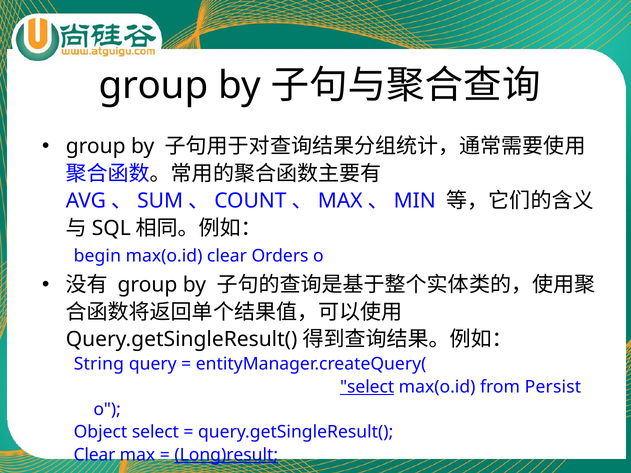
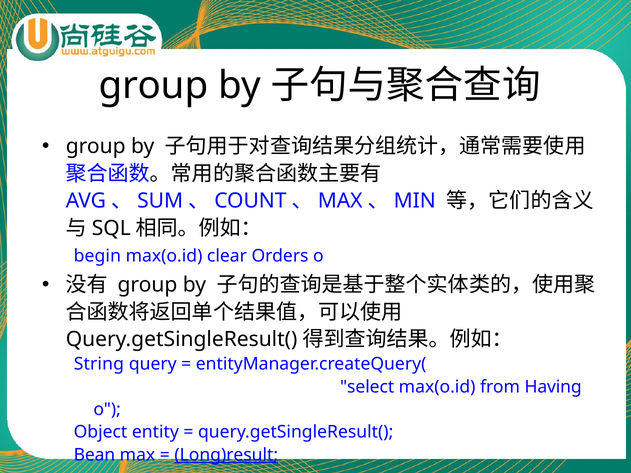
select underline: present -> none (367, 387)
Persist: Persist -> Having (553, 387)
Object select: select -> entity (155, 432)
Clear: Clear -> Bean (94, 455)
